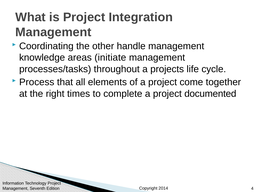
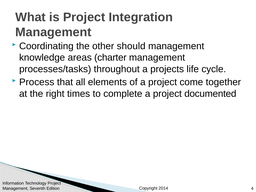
handle: handle -> should (131, 46)
initiate: initiate -> charter (110, 58)
